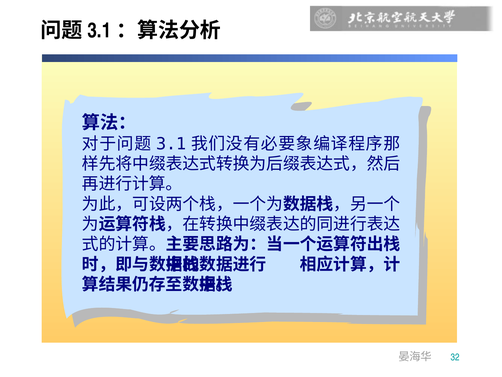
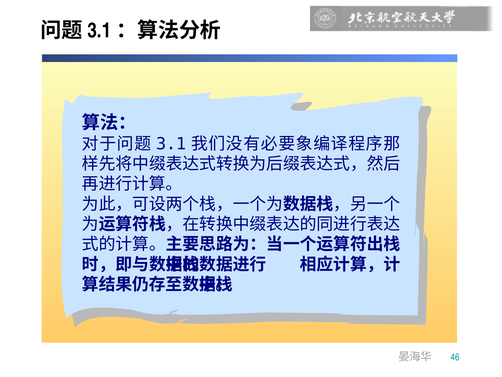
32: 32 -> 46 (455, 357)
